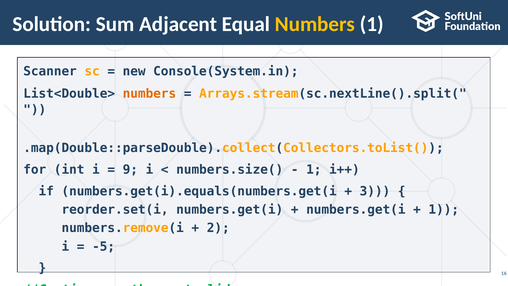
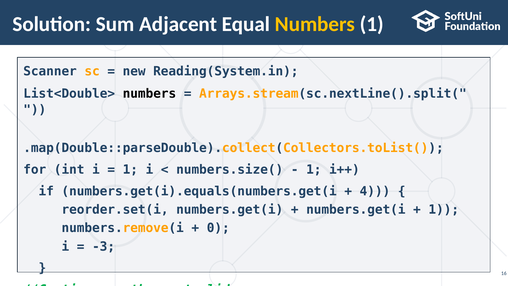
Console(System.in: Console(System.in -> Reading(System.in (226, 71)
numbers colour: orange -> black (149, 93)
9: 9 -> 1 (130, 169)
3: 3 -> 4 (375, 191)
2: 2 -> 0 (218, 228)
-5: -5 -> -3 (104, 246)
